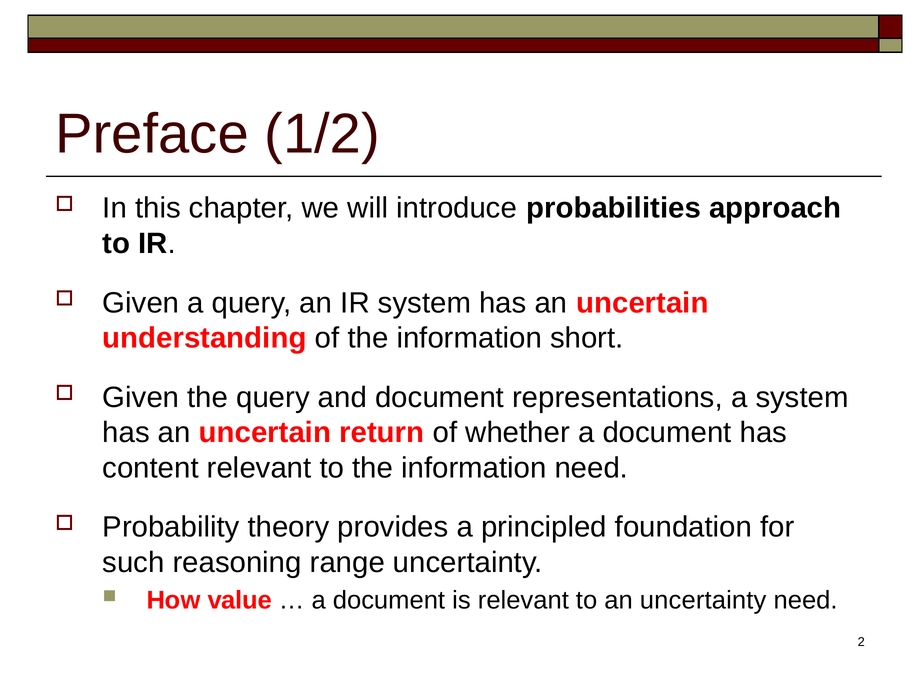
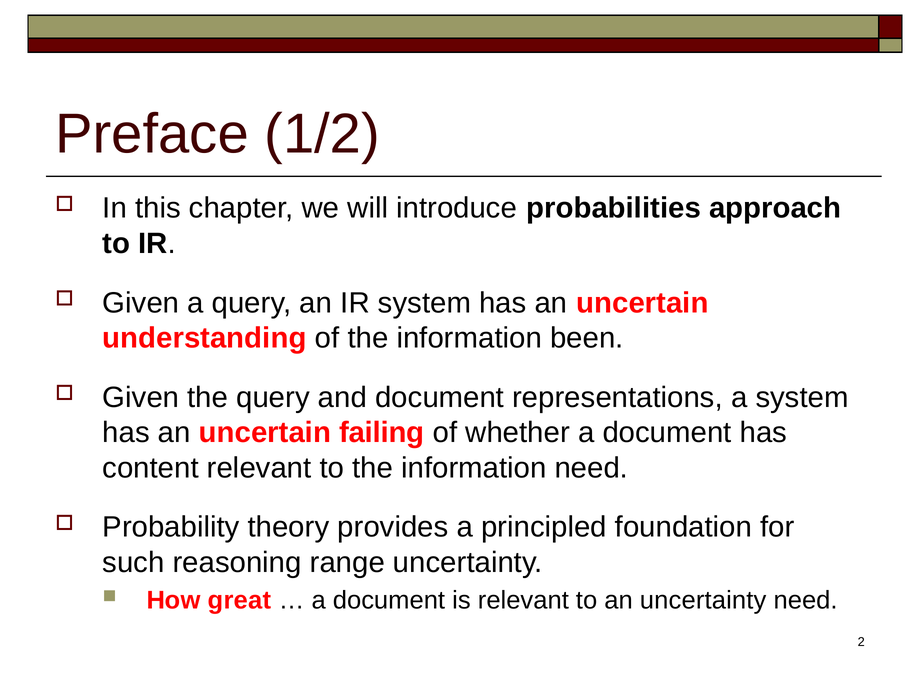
short: short -> been (587, 338)
return: return -> failing (382, 433)
value: value -> great (239, 600)
